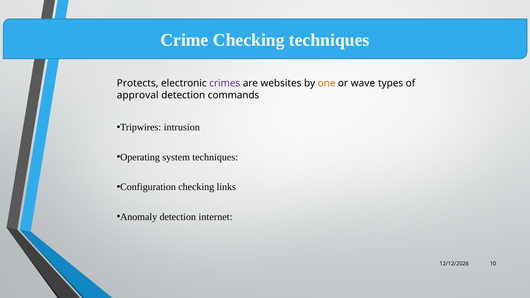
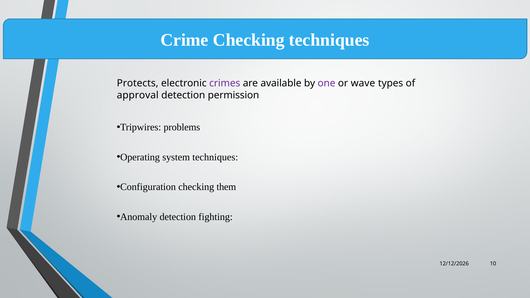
websites: websites -> available (281, 83)
one colour: orange -> purple (327, 83)
commands: commands -> permission (234, 95)
intrusion: intrusion -> problems (182, 127)
links: links -> them (226, 187)
internet: internet -> fighting (216, 217)
